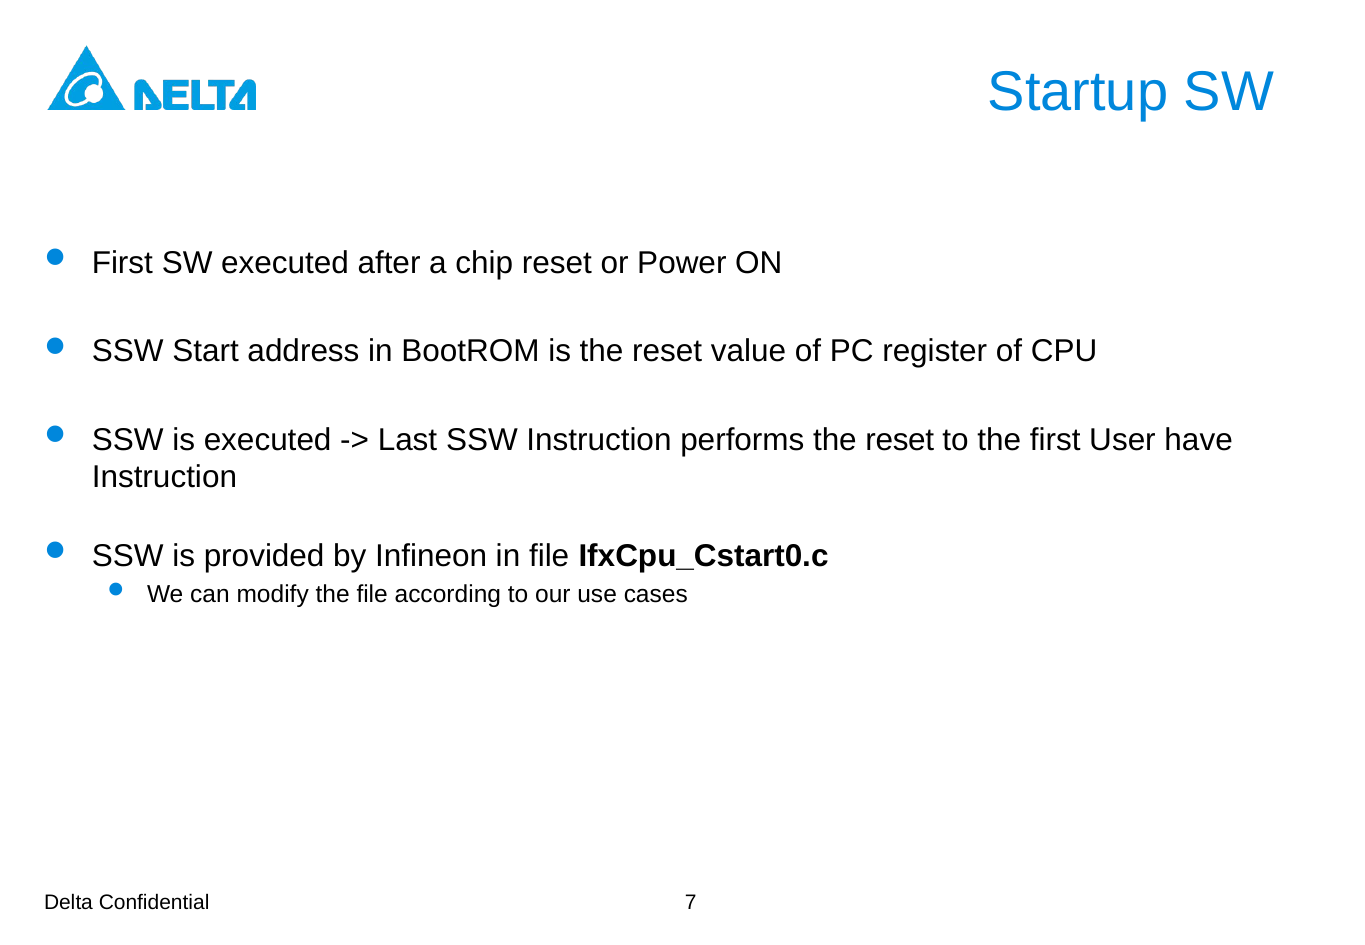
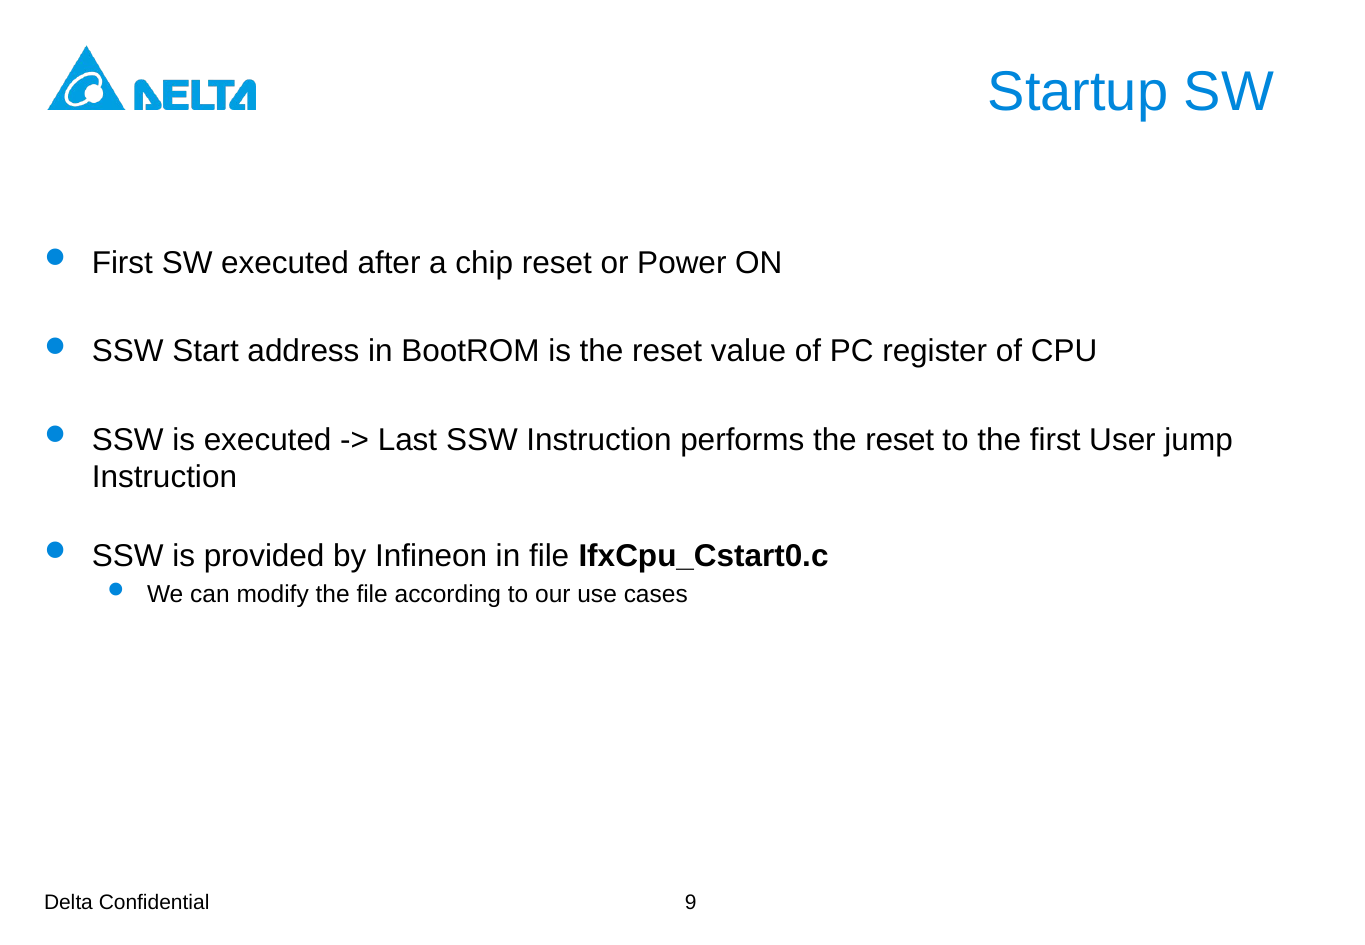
have: have -> jump (1199, 440)
7: 7 -> 9 (691, 903)
